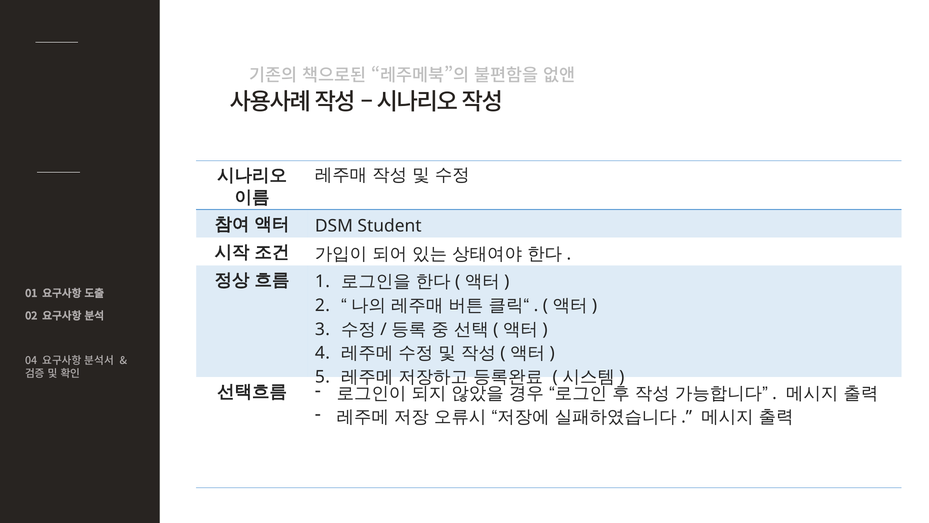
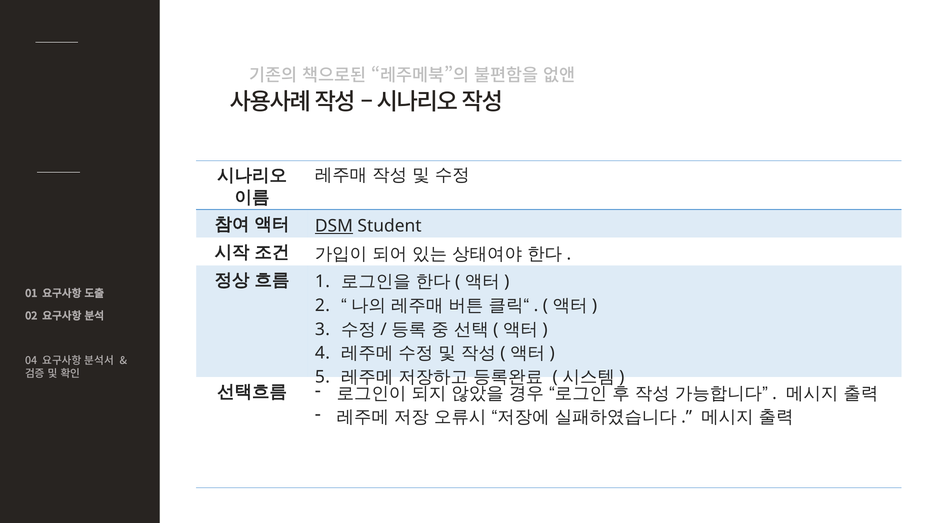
DSM underline: none -> present (334, 226)
